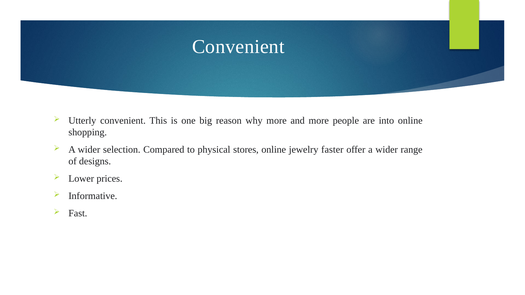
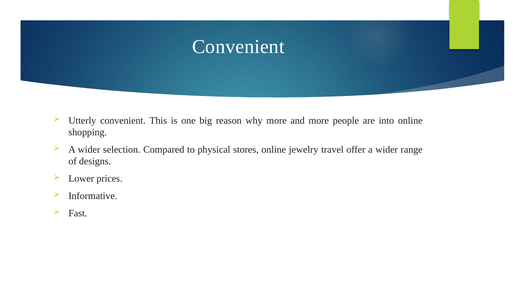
faster: faster -> travel (332, 150)
